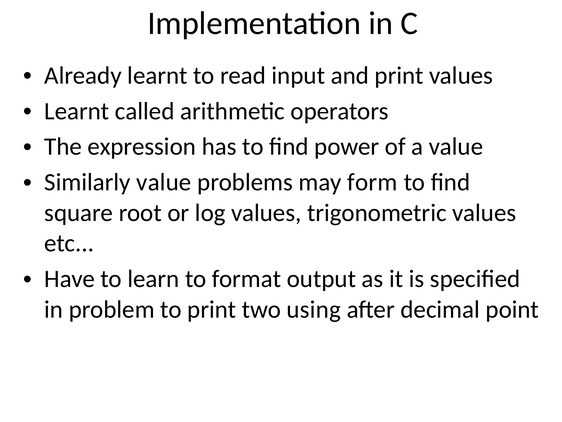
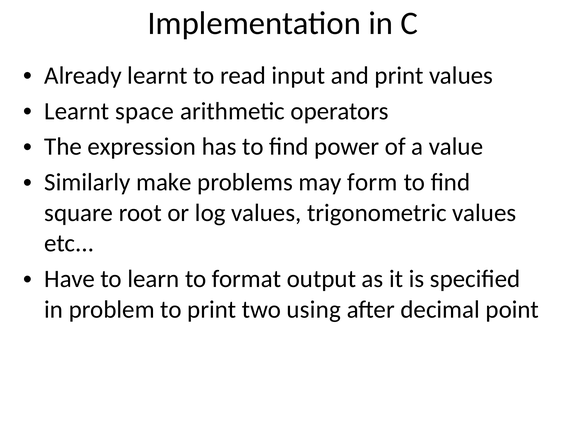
called: called -> space (145, 111)
Similarly value: value -> make (164, 182)
